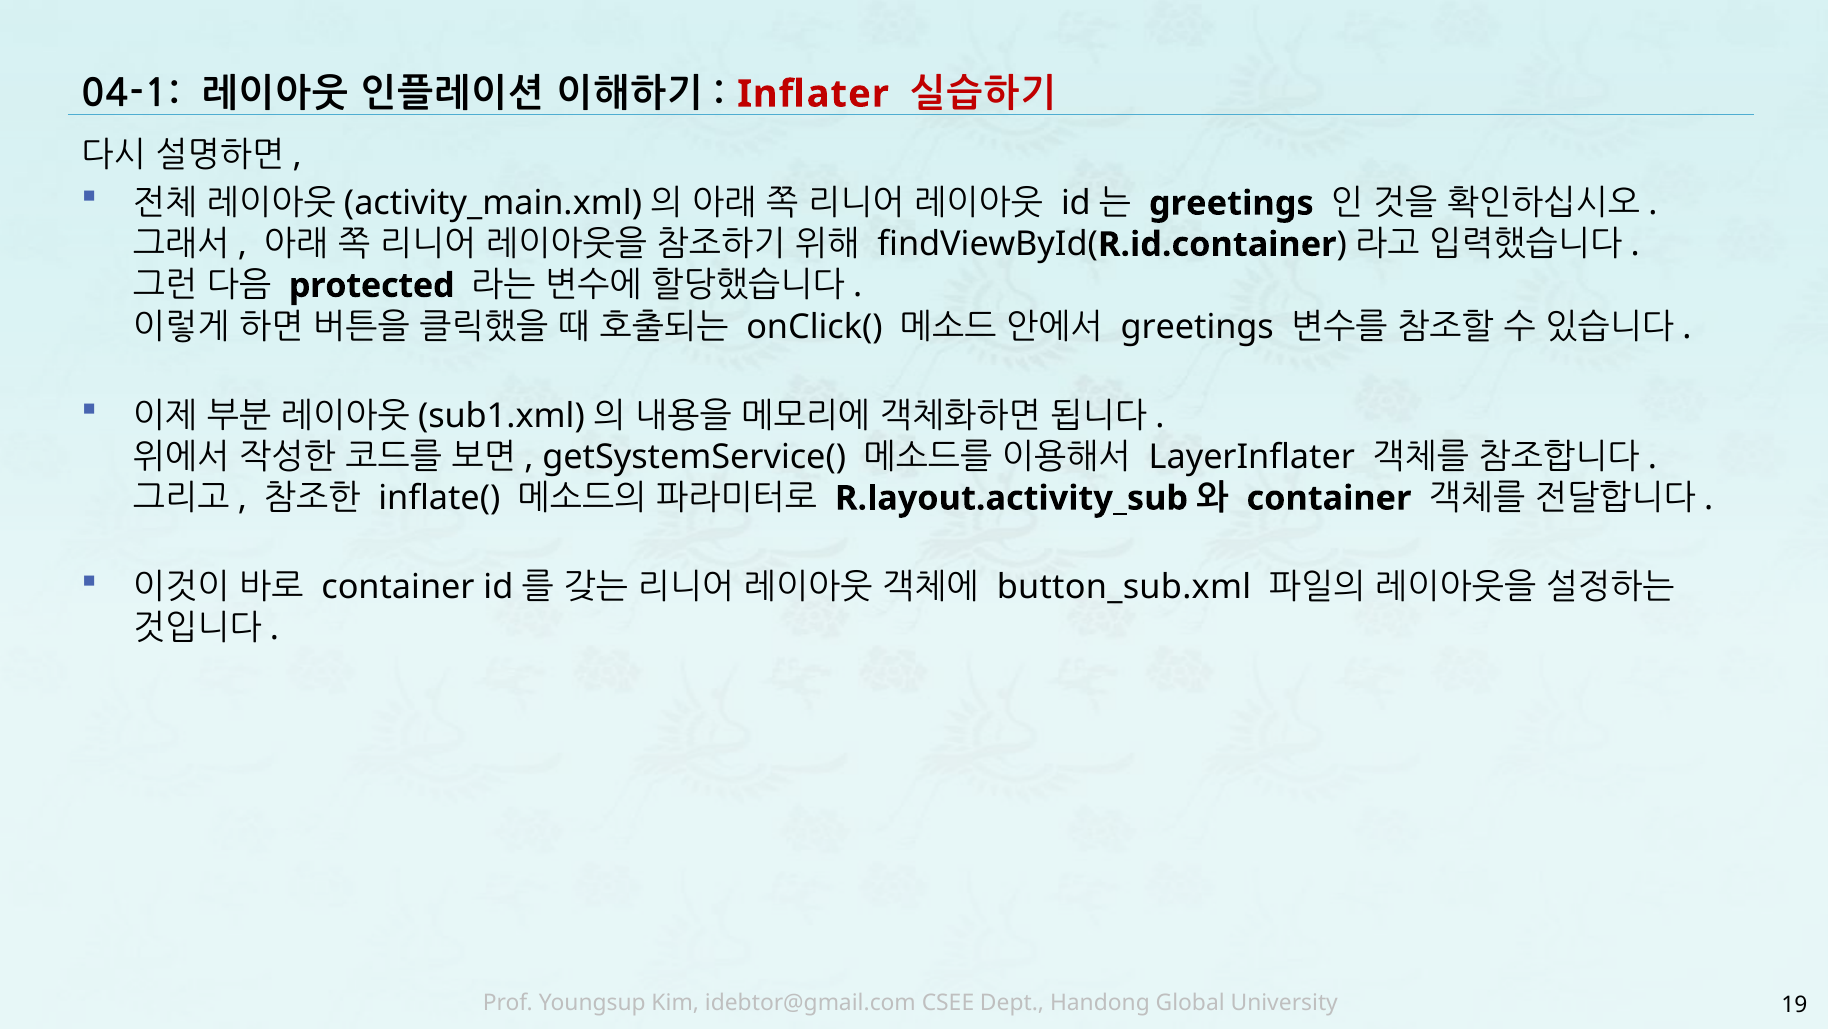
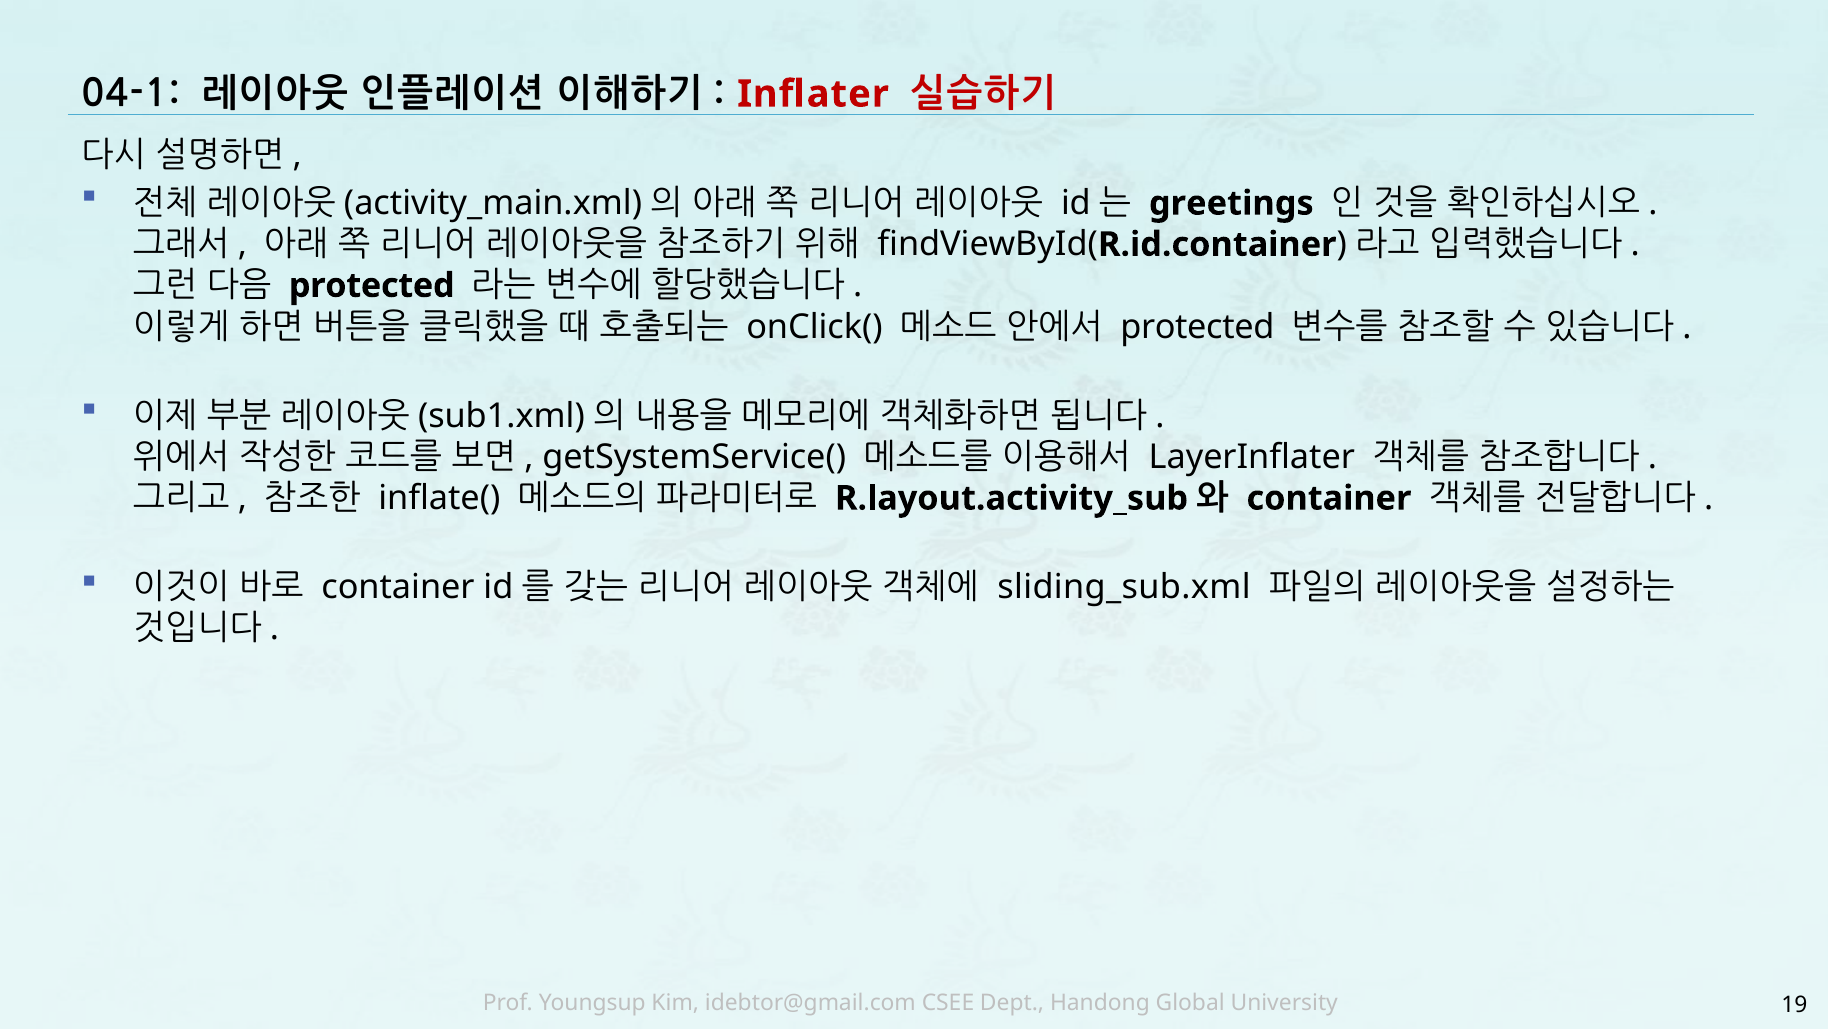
greetings: greetings -> protected (1197, 327)
button_sub.xml: button_sub.xml -> sliding_sub.xml (1124, 587)
